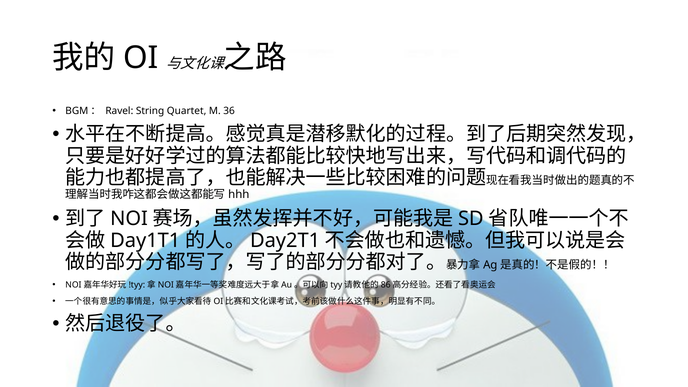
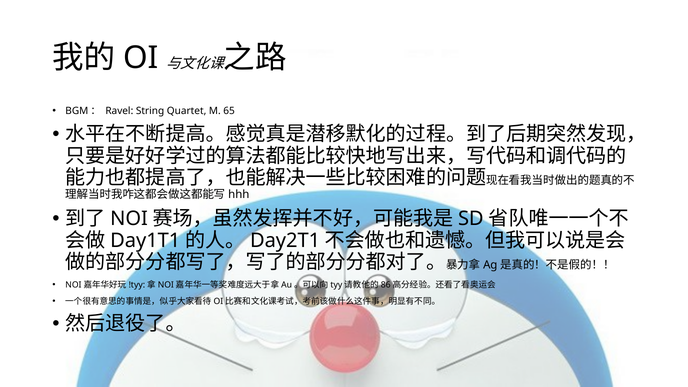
36: 36 -> 65 (229, 111)
